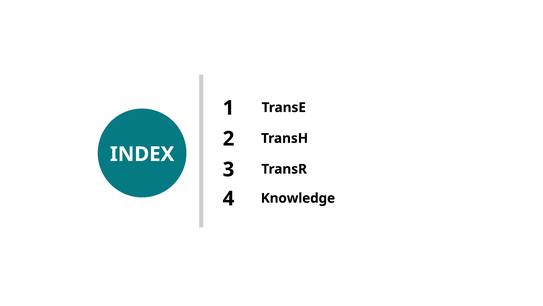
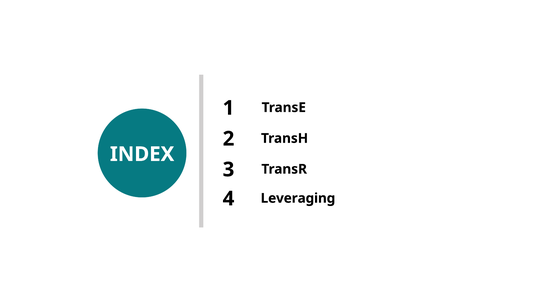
Knowledge: Knowledge -> Leveraging (298, 198)
